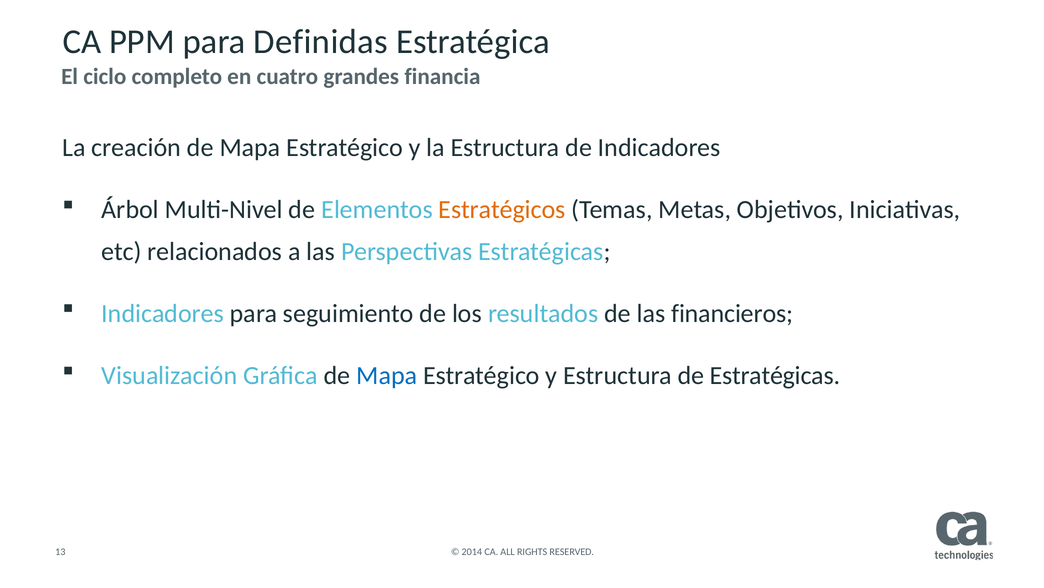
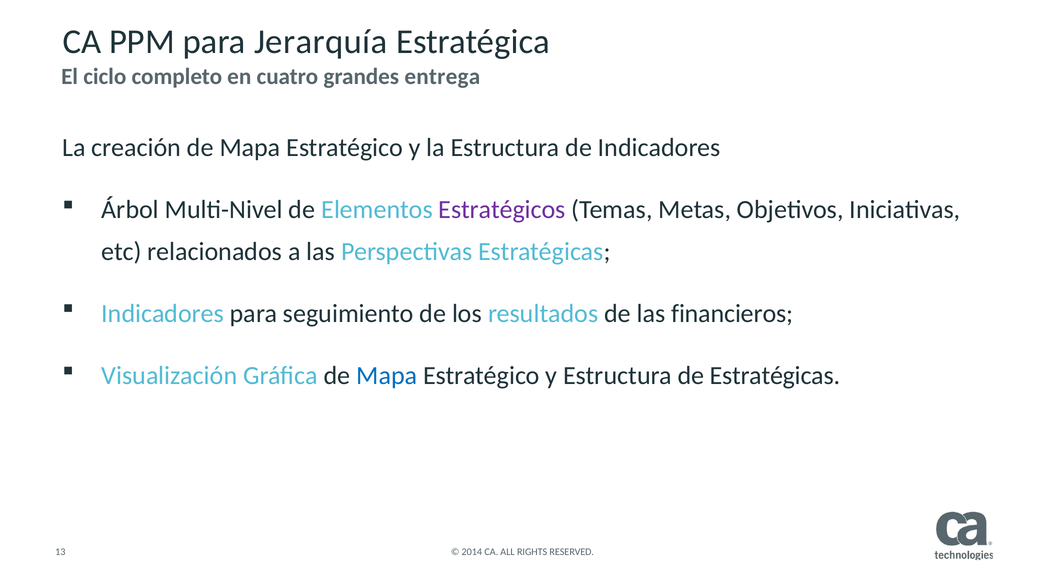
Definidas: Definidas -> Jerarquía (321, 42)
financia: financia -> entrega (442, 76)
Estratégicos colour: orange -> purple (502, 210)
